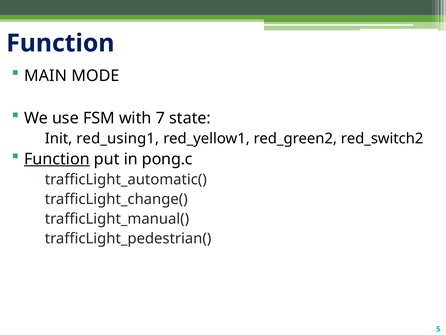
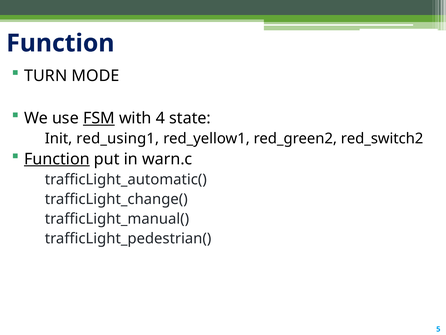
MAIN: MAIN -> TURN (46, 76)
FSM underline: none -> present (99, 118)
7: 7 -> 4 (160, 118)
pong.c: pong.c -> warn.c (167, 159)
